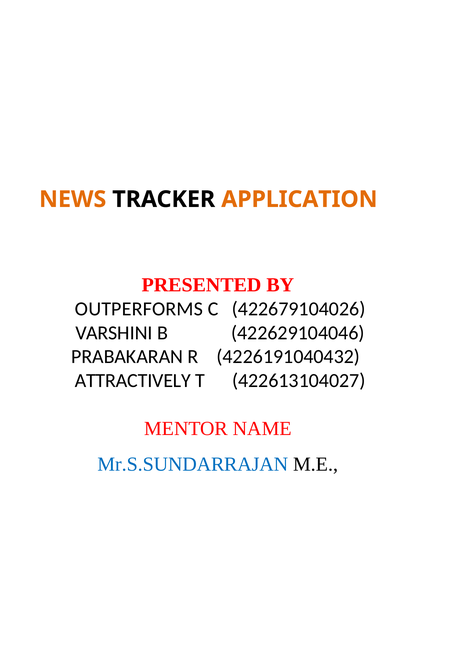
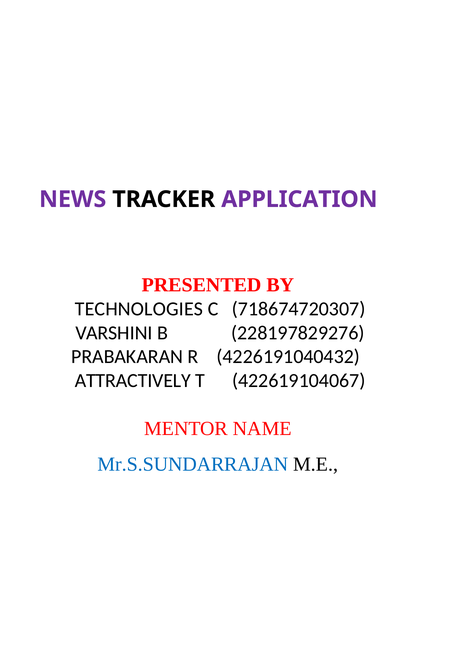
NEWS colour: orange -> purple (73, 199)
APPLICATION colour: orange -> purple (299, 199)
OUTPERFORMS: OUTPERFORMS -> TECHNOLOGIES (139, 309)
422679104026: 422679104026 -> 718674720307 (299, 309)
422629104046: 422629104046 -> 228197829276 (298, 333)
422613104027: 422613104027 -> 422619104067 (299, 381)
